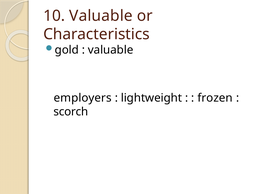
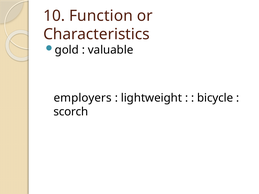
10 Valuable: Valuable -> Function (101, 16)
frozen: frozen -> bicycle (215, 98)
